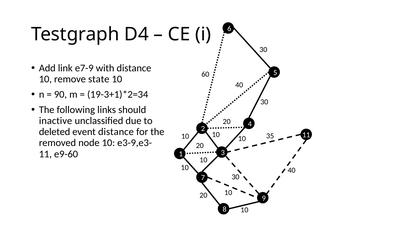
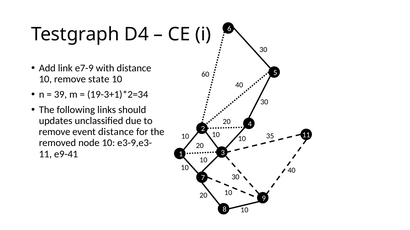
90: 90 -> 39 (61, 95)
inactive: inactive -> updates (56, 121)
deleted: deleted -> remove (55, 132)
e9-60: e9-60 -> e9-41 (66, 154)
